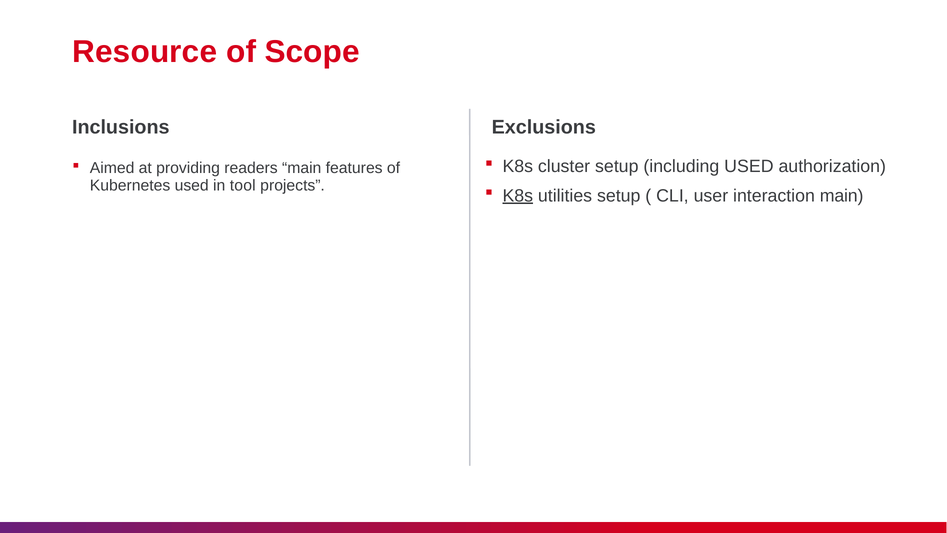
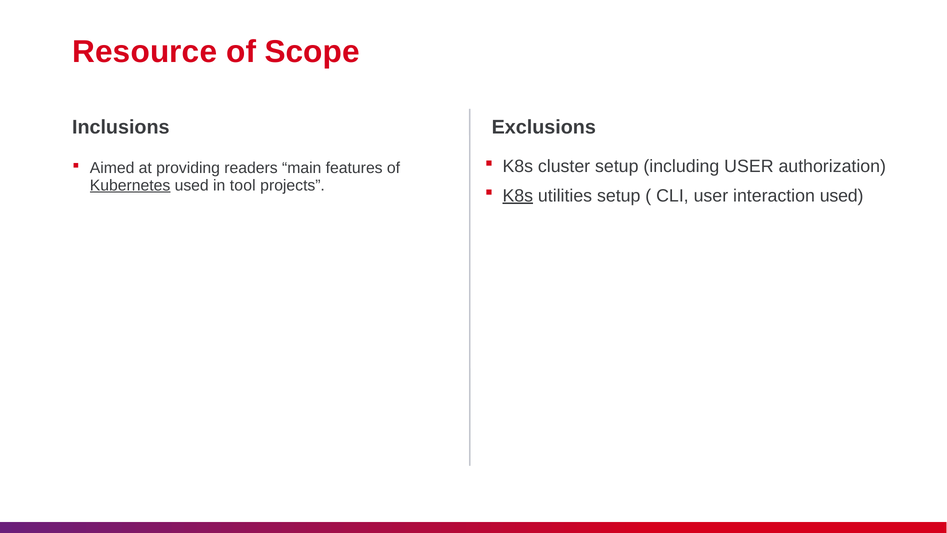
including USED: USED -> USER (749, 166)
Kubernetes underline: none -> present (130, 185)
interaction main: main -> used (842, 196)
